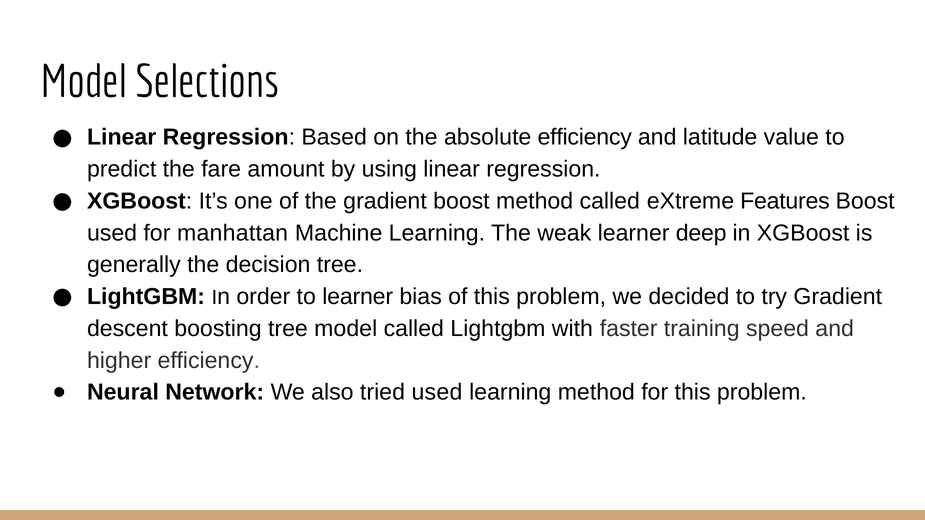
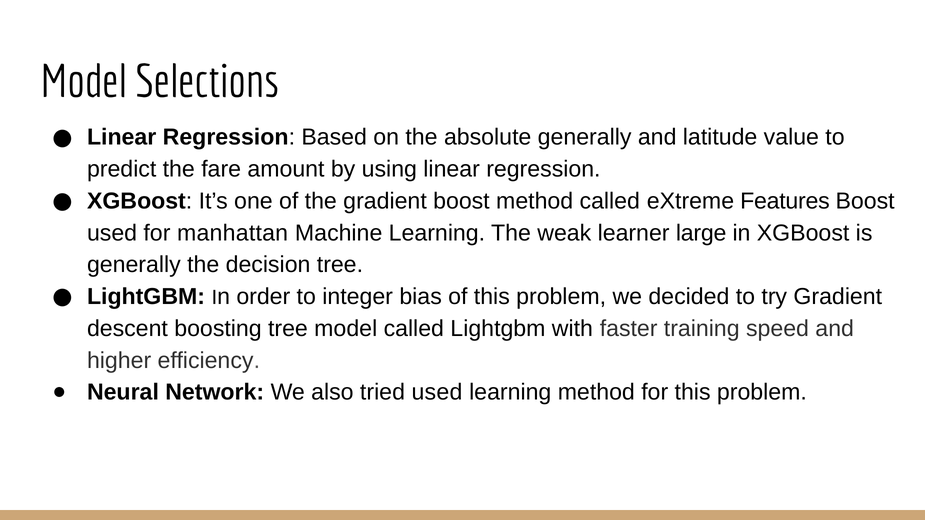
absolute efficiency: efficiency -> generally (585, 137)
deep: deep -> large (701, 233)
to learner: learner -> integer (358, 297)
